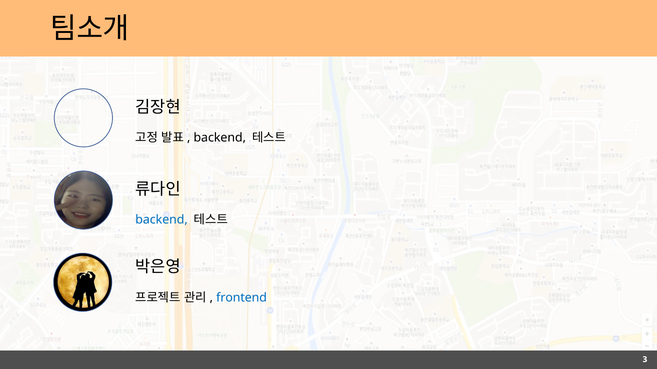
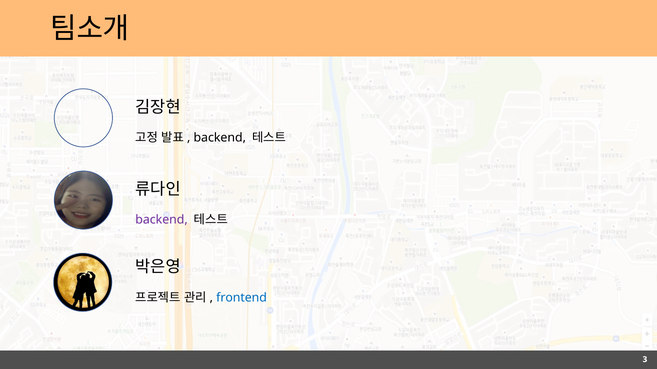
backend colour: blue -> purple (162, 220)
